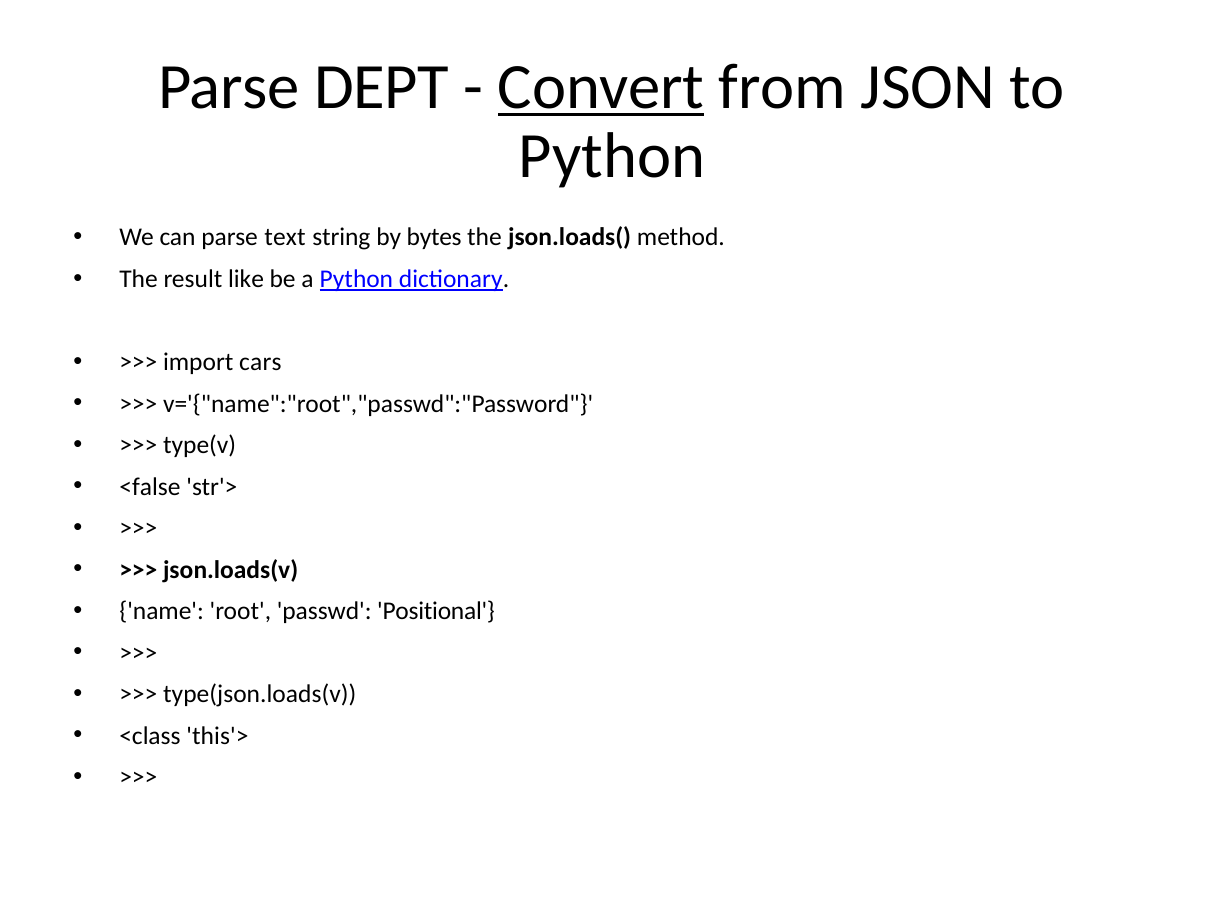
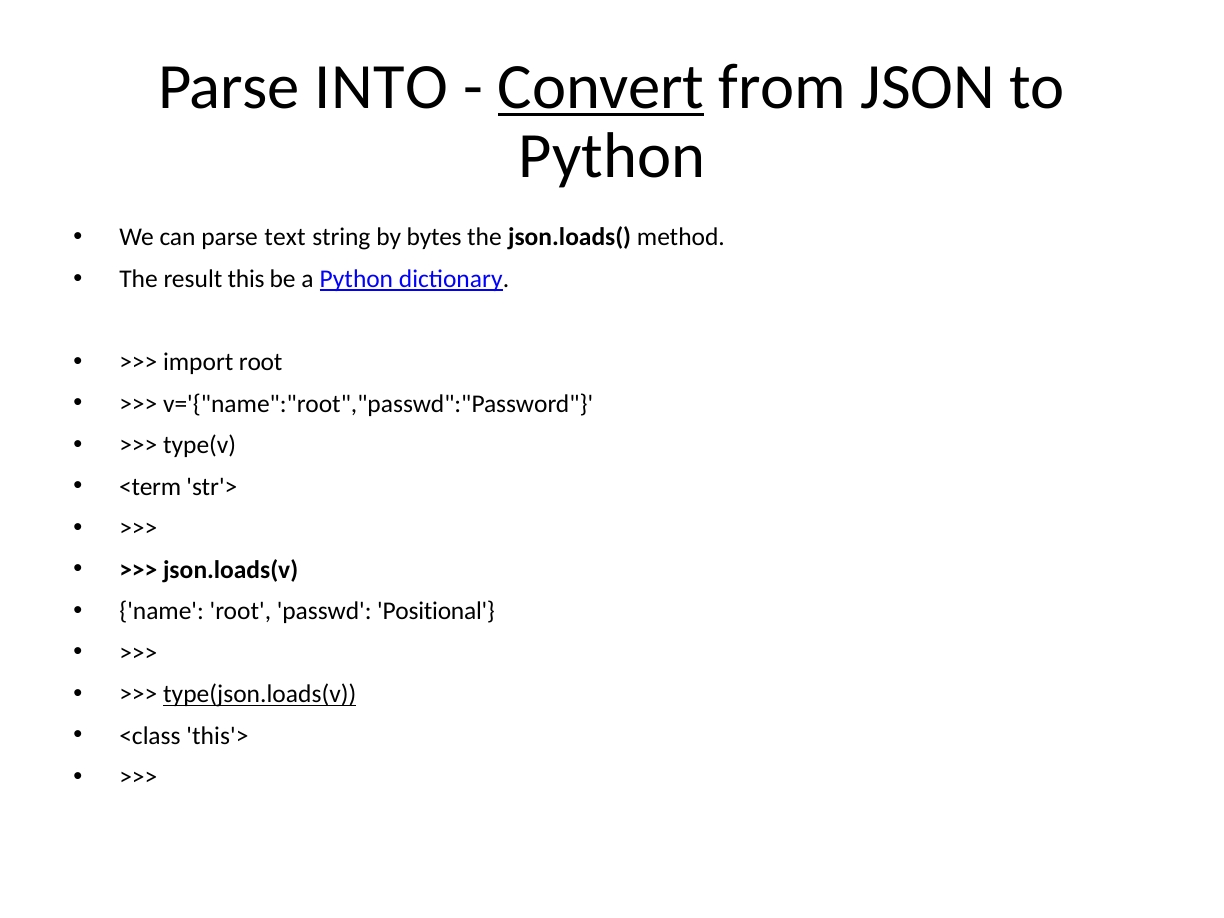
DEPT: DEPT -> INTO (381, 87)
like: like -> this (246, 279)
import cars: cars -> root (261, 362)
<false: <false -> <term (150, 487)
type(json.loads(v underline: none -> present (260, 694)
